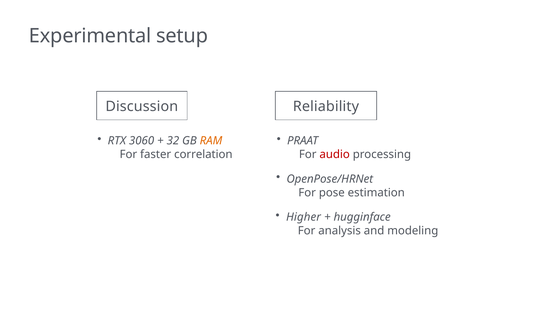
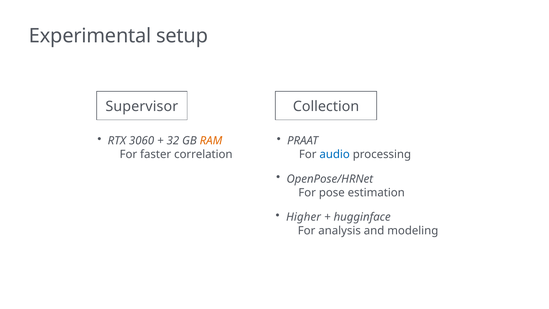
Discussion: Discussion -> Supervisor (142, 106)
Reliability: Reliability -> Collection (326, 106)
audio colour: red -> blue (335, 154)
